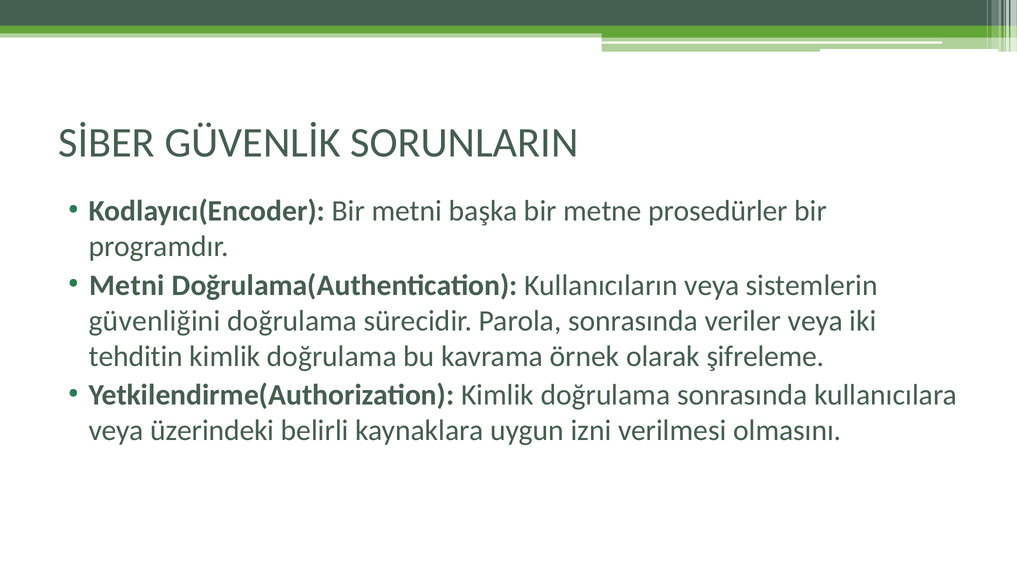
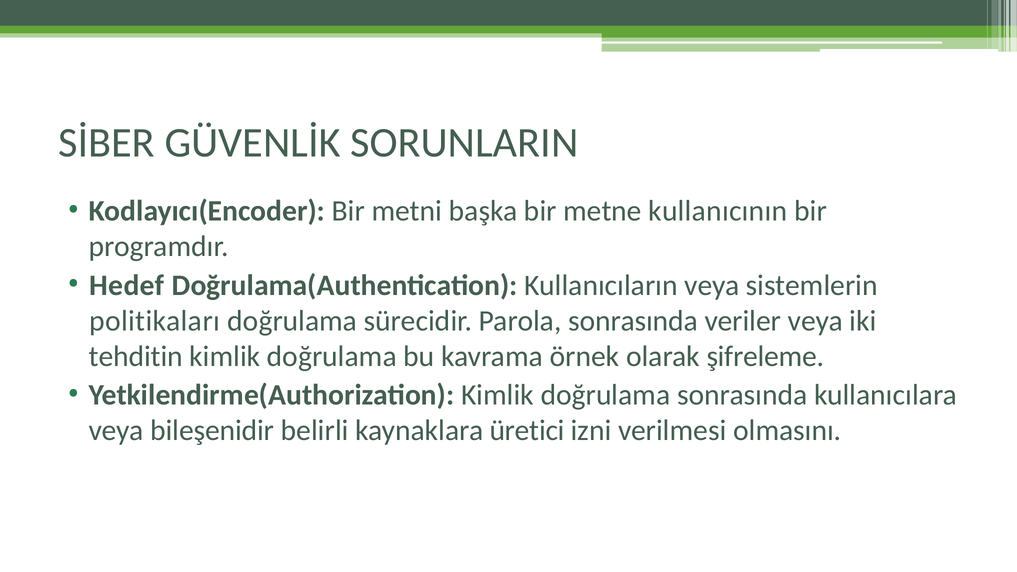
prosedürler: prosedürler -> kullanıcının (718, 211)
Metni: Metni -> Hedef (127, 285)
güvenliğini: güvenliğini -> politikaları (155, 321)
üzerindeki: üzerindeki -> bileşenidir (212, 431)
uygun: uygun -> üretici (527, 431)
